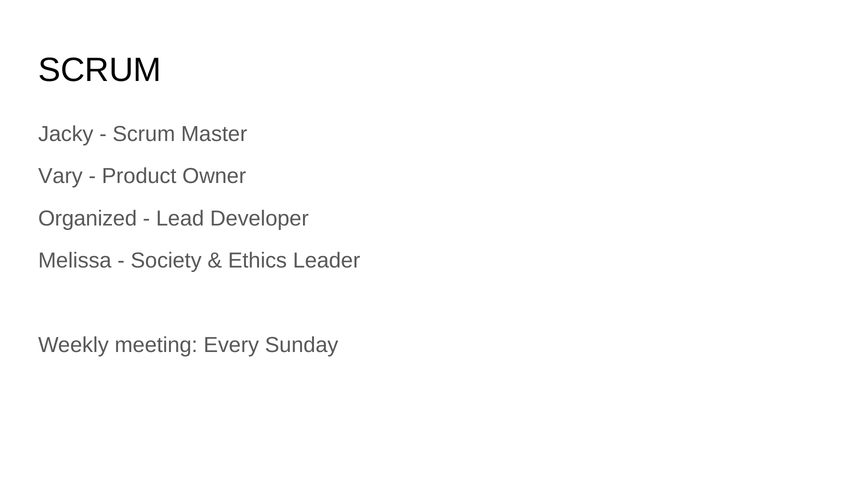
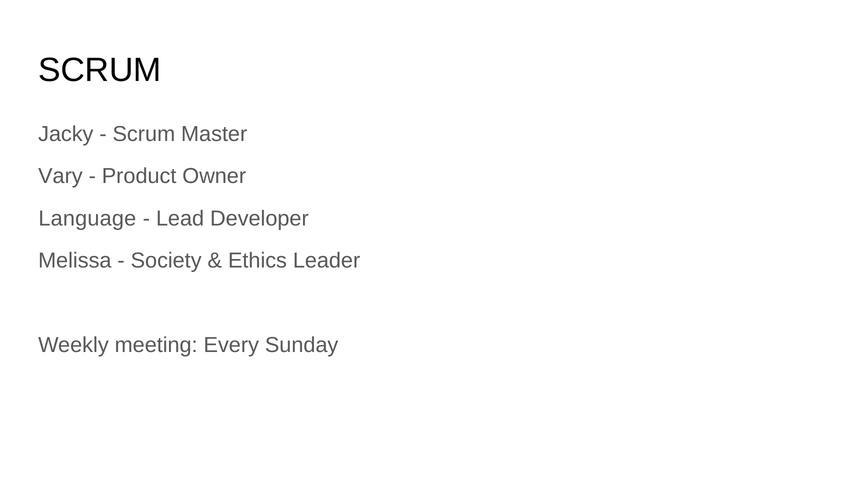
Organized: Organized -> Language (87, 218)
